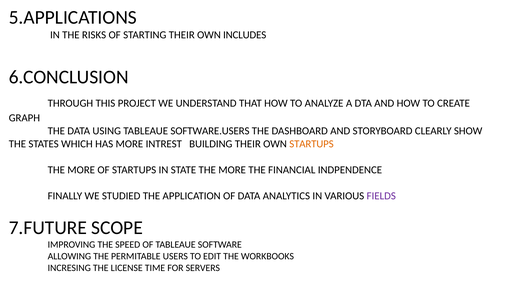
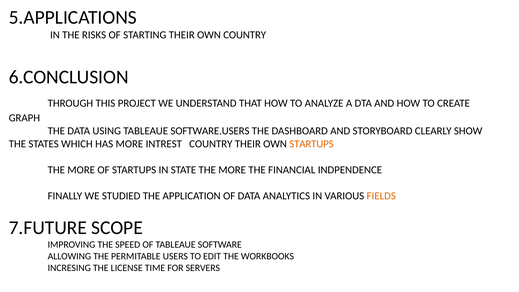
OWN INCLUDES: INCLUDES -> COUNTRY (245, 35)
INTREST BUILDING: BUILDING -> COUNTRY (211, 144)
FIELDS colour: purple -> orange (381, 196)
